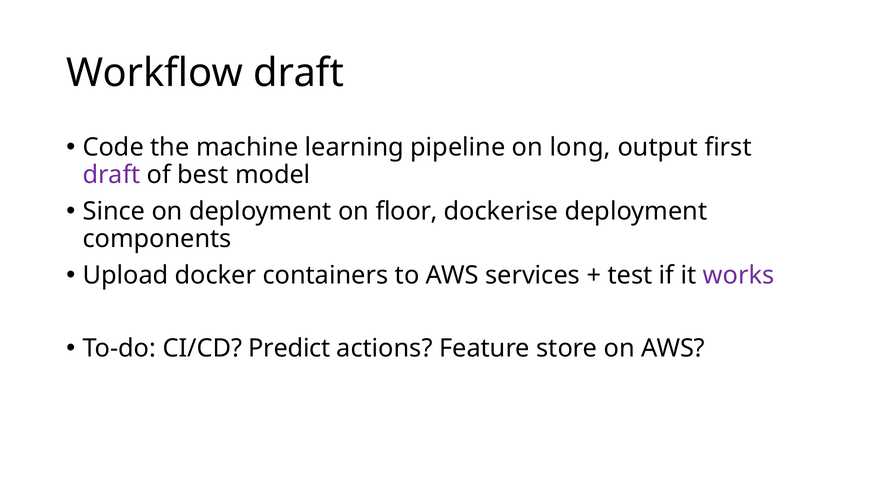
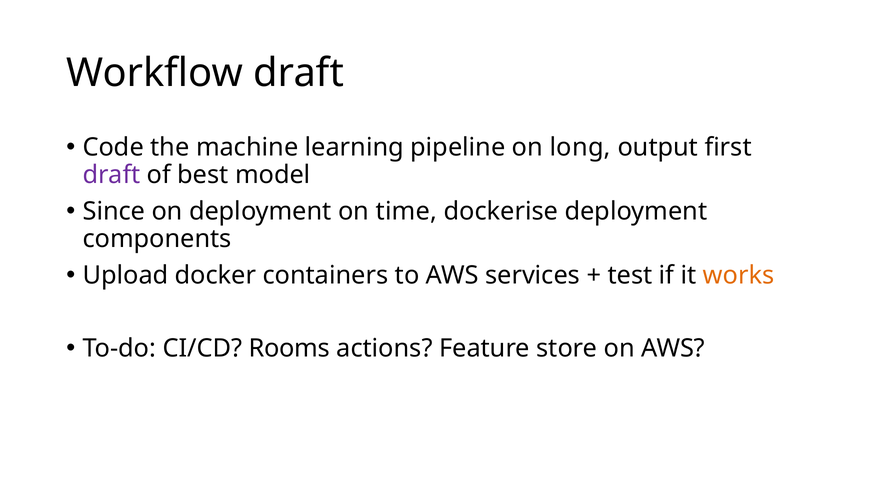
floor: floor -> time (406, 211)
works colour: purple -> orange (739, 275)
Predict: Predict -> Rooms (289, 348)
